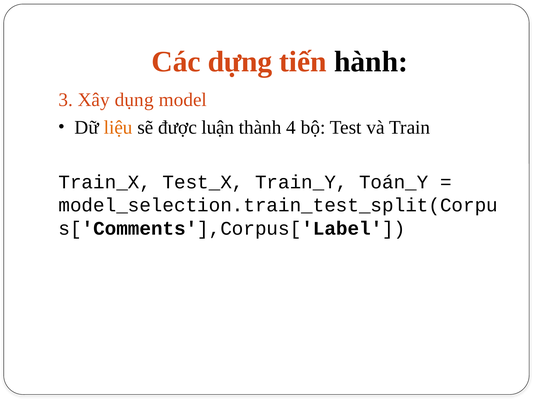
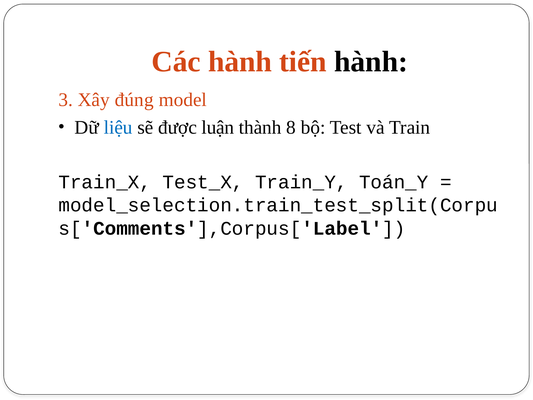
Các dựng: dựng -> hành (240, 62)
dụng: dụng -> đúng (134, 100)
liệu colour: orange -> blue (118, 127)
4: 4 -> 8 (291, 127)
